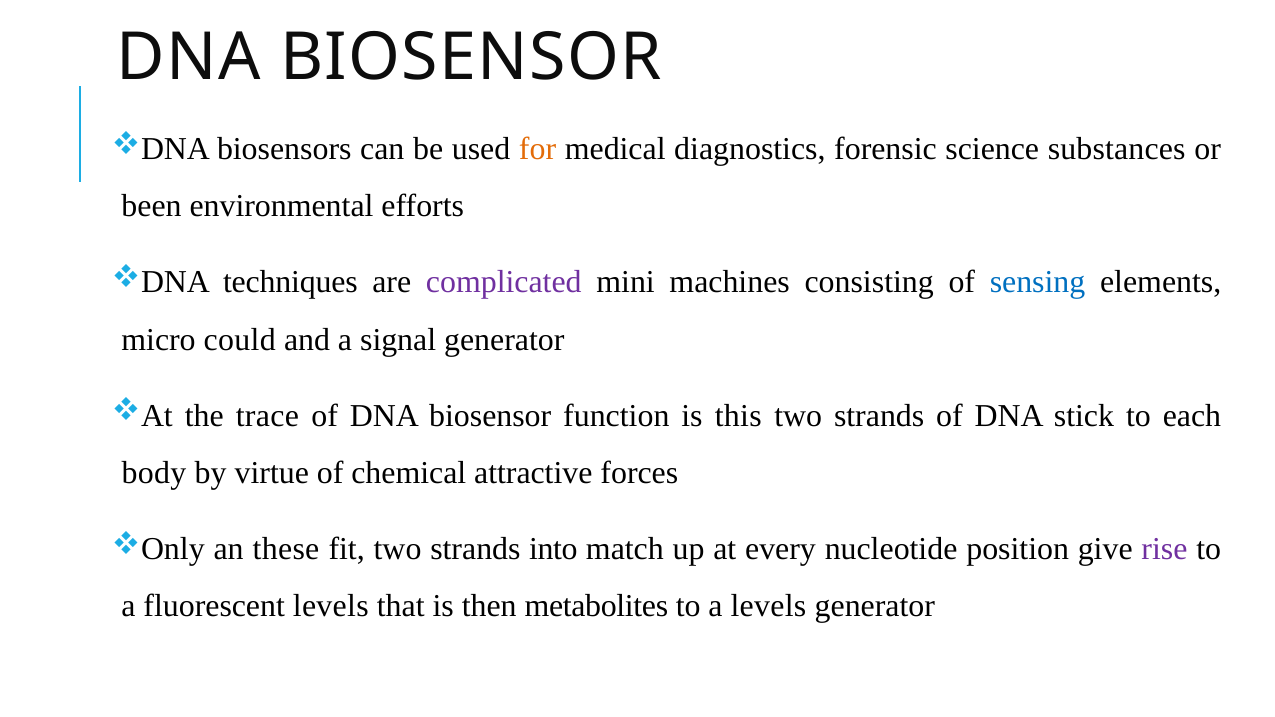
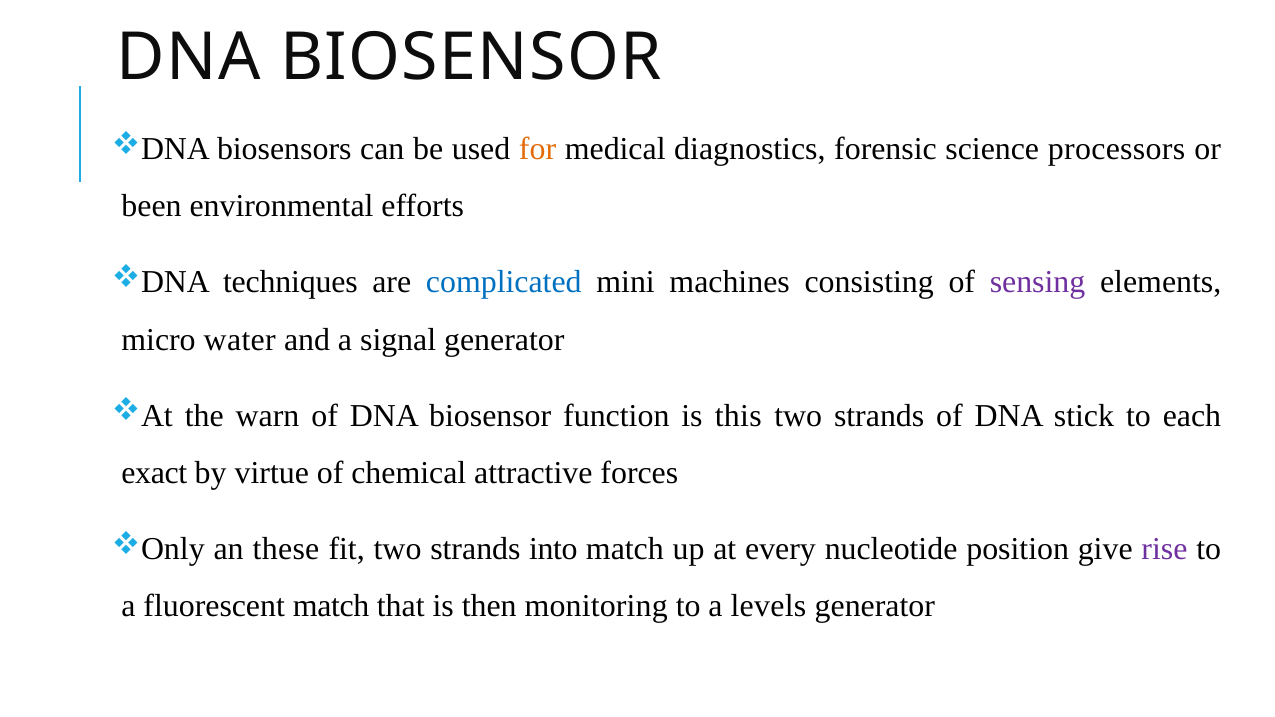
substances: substances -> processors (1117, 149)
complicated colour: purple -> blue (504, 282)
sensing colour: blue -> purple (1038, 282)
could: could -> water (240, 340)
trace: trace -> warn (268, 416)
body: body -> exact (154, 473)
fluorescent levels: levels -> match (331, 606)
metabolites: metabolites -> monitoring (596, 606)
